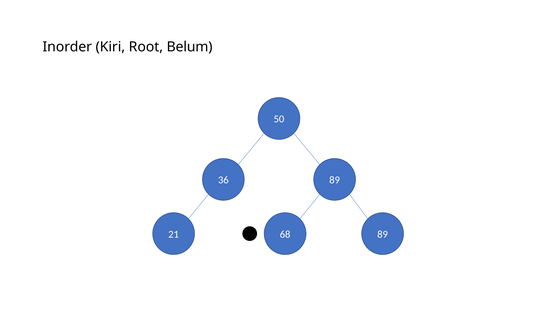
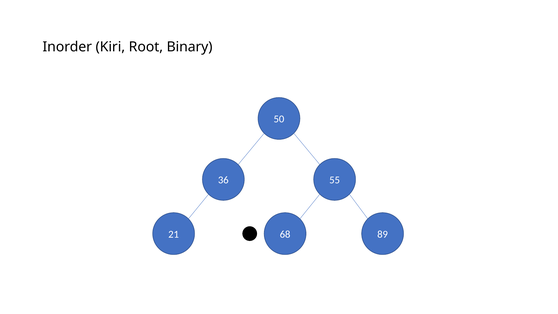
Belum: Belum -> Binary (190, 47)
36 89: 89 -> 55 (335, 180)
